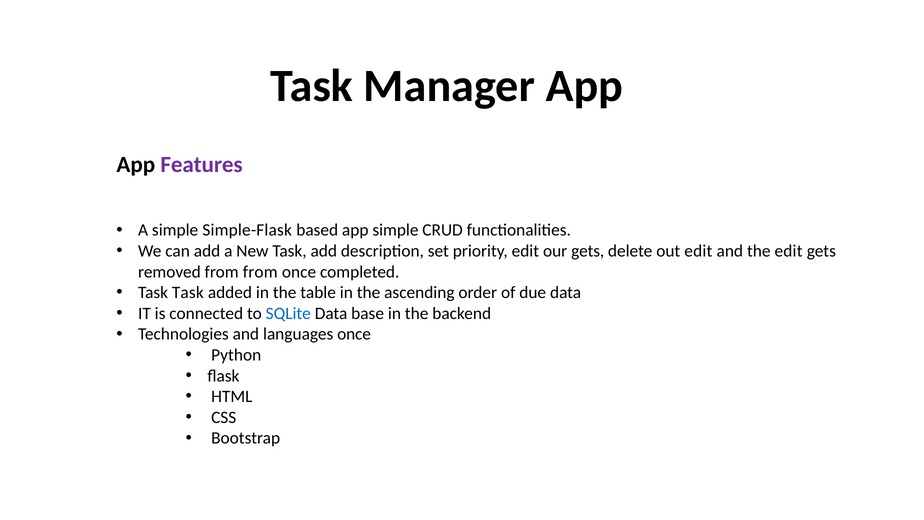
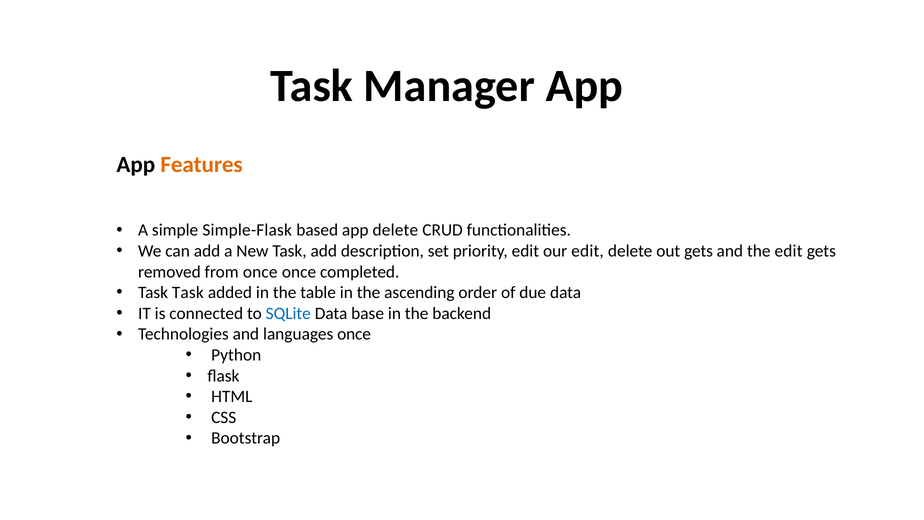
Features colour: purple -> orange (202, 165)
app simple: simple -> delete (395, 230)
our gets: gets -> edit (588, 251)
out edit: edit -> gets (699, 251)
from from: from -> once (260, 272)
